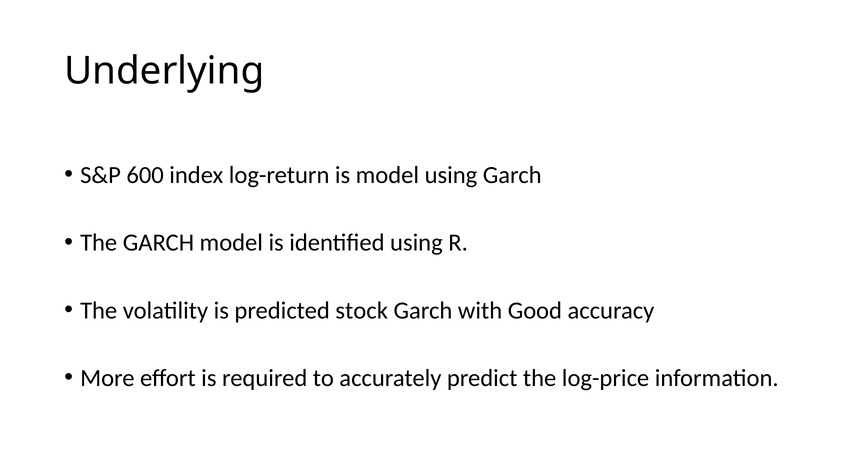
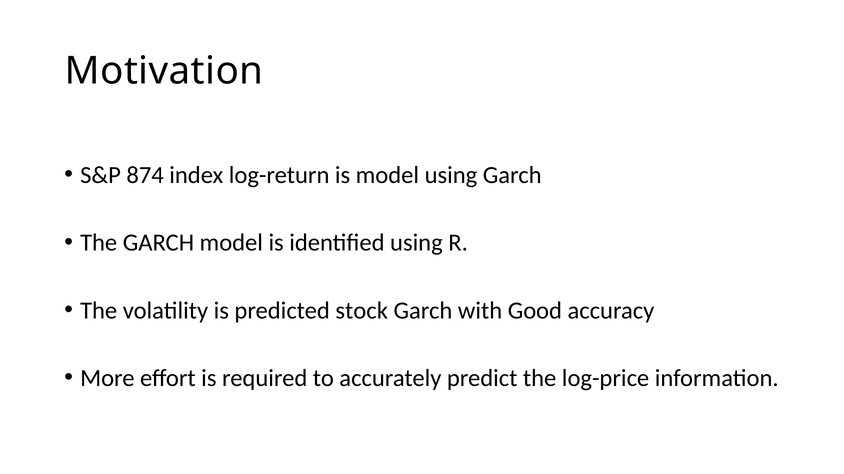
Underlying: Underlying -> Motivation (164, 71)
600: 600 -> 874 (145, 175)
